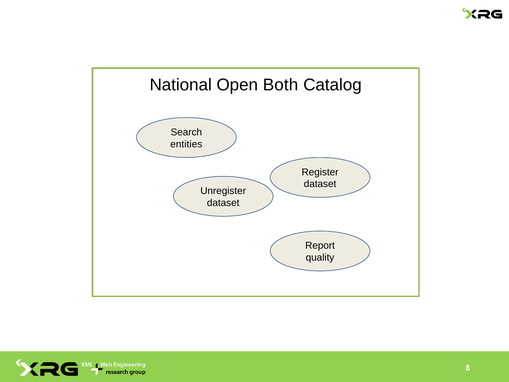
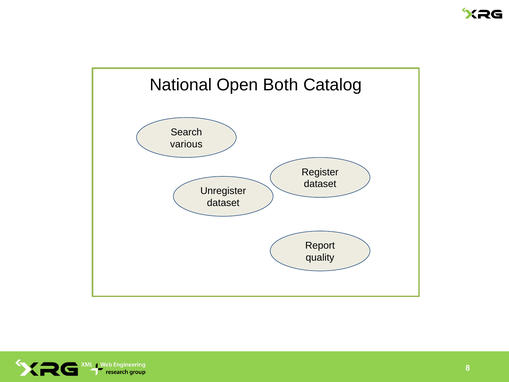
entities: entities -> various (186, 144)
